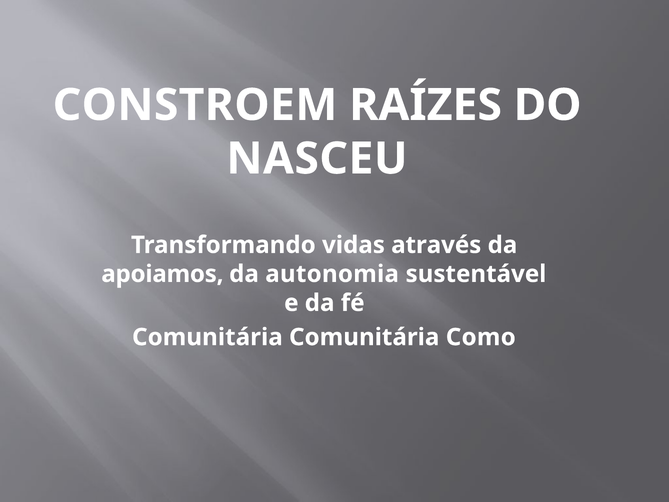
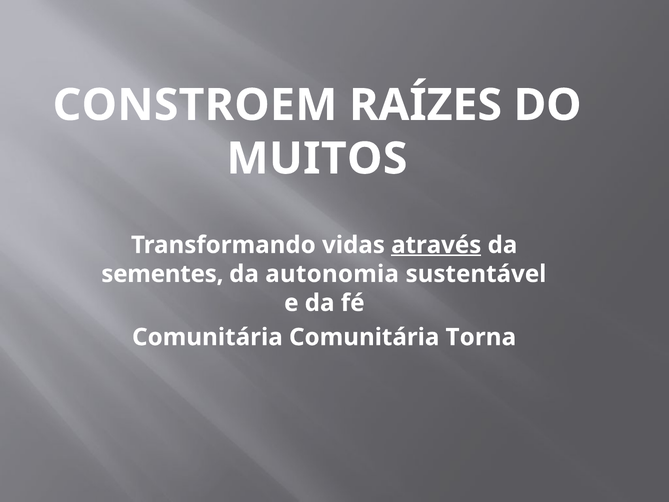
NASCEU: NASCEU -> MUITOS (317, 159)
através underline: none -> present (436, 245)
apoiamos: apoiamos -> sementes (162, 274)
Como: Como -> Torna (481, 337)
